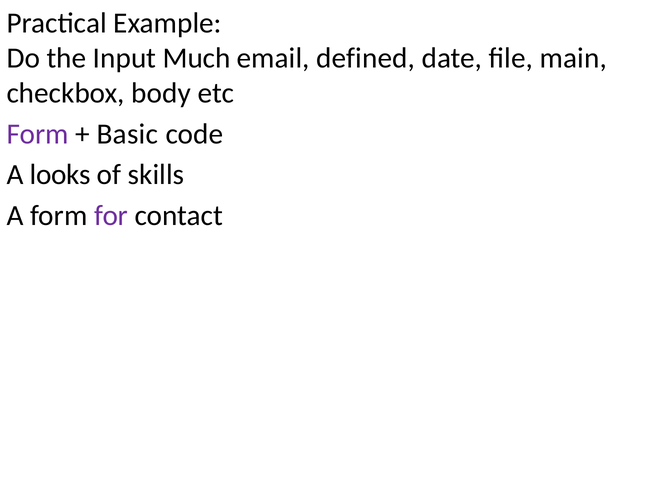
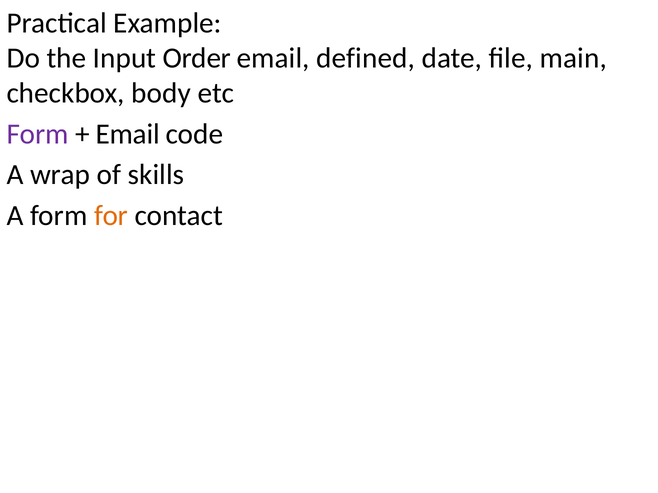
Much: Much -> Order (197, 58)
Basic: Basic -> Email (128, 134)
looks: looks -> wrap (60, 175)
for colour: purple -> orange (111, 216)
